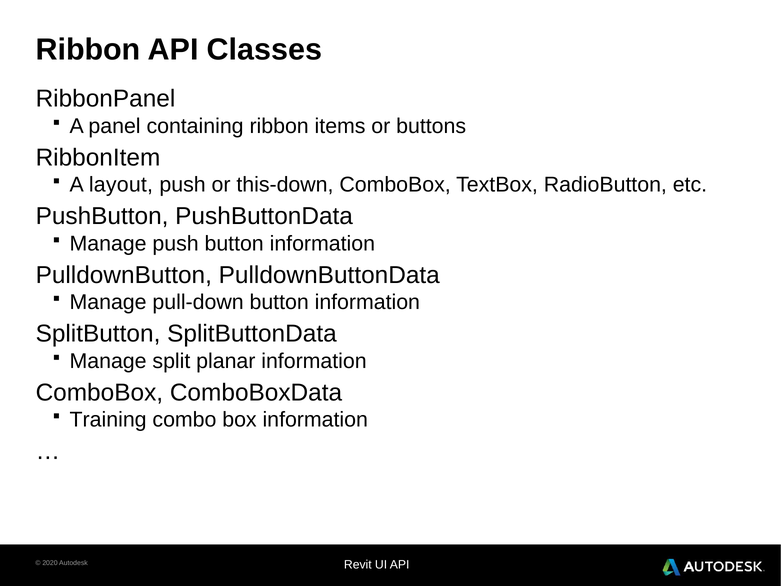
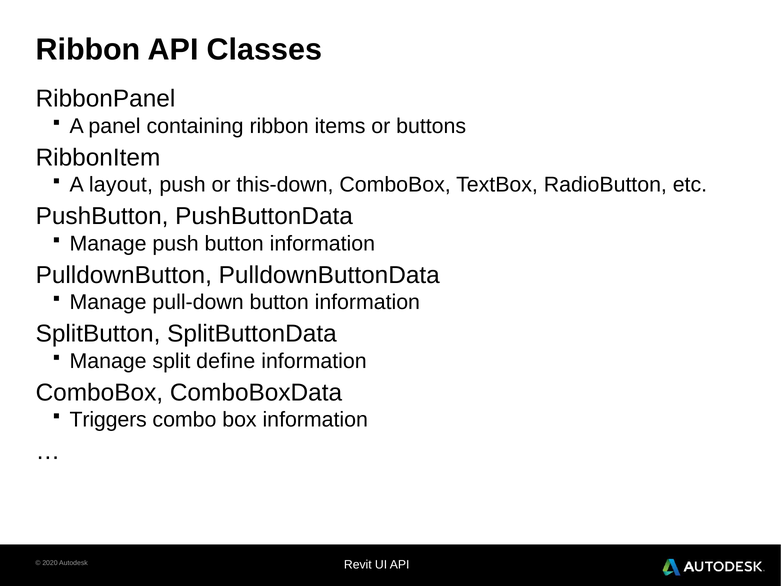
planar: planar -> define (226, 361)
Training: Training -> Triggers (108, 420)
